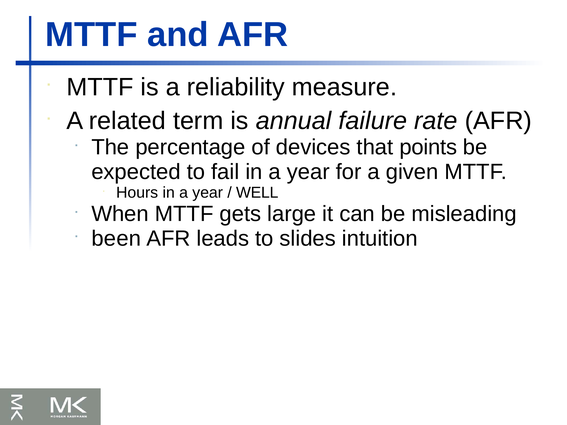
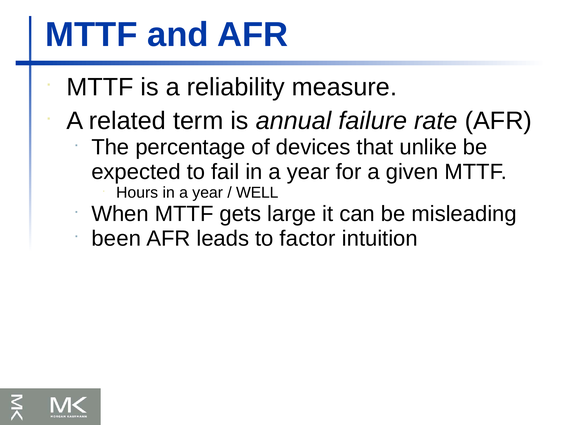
points: points -> unlike (428, 147)
slides: slides -> factor (308, 239)
